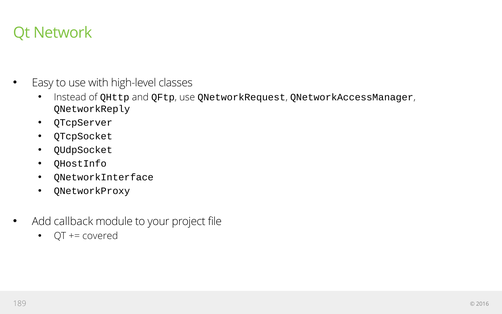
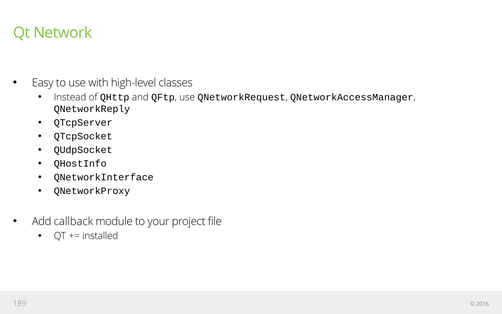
covered: covered -> installed (100, 236)
